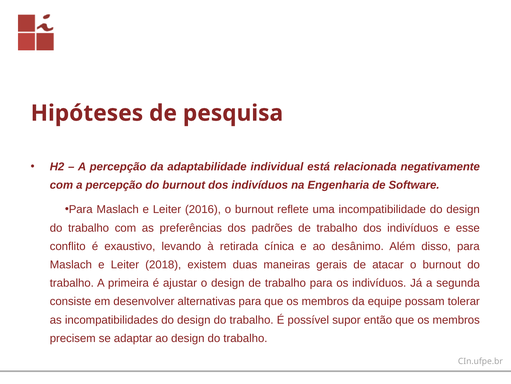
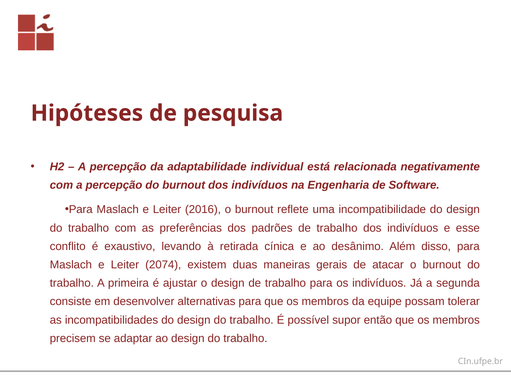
2018: 2018 -> 2074 (163, 264)
